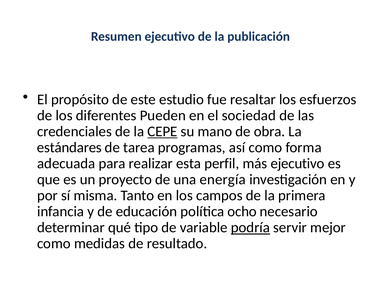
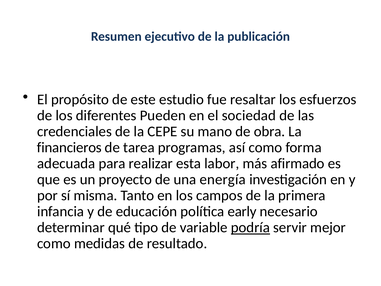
CEPE underline: present -> none (162, 131)
estándares: estándares -> financieros (69, 147)
perfil: perfil -> labor (222, 163)
más ejecutivo: ejecutivo -> afirmado (298, 163)
ocho: ocho -> early (242, 211)
